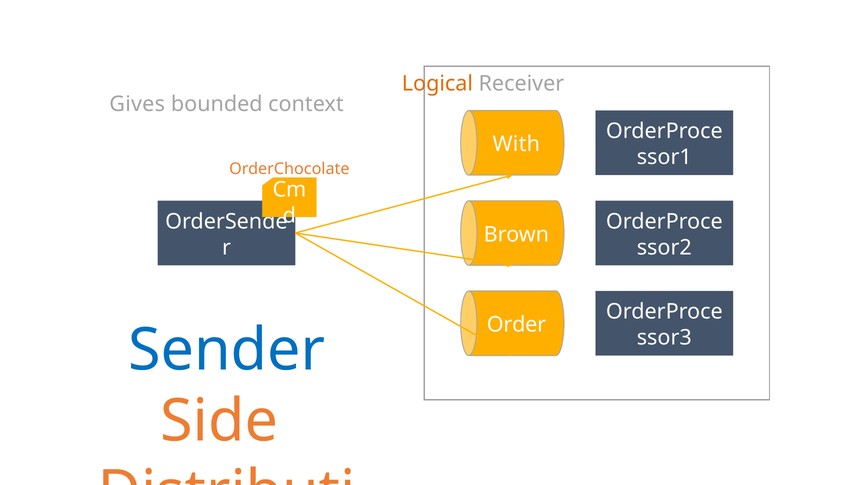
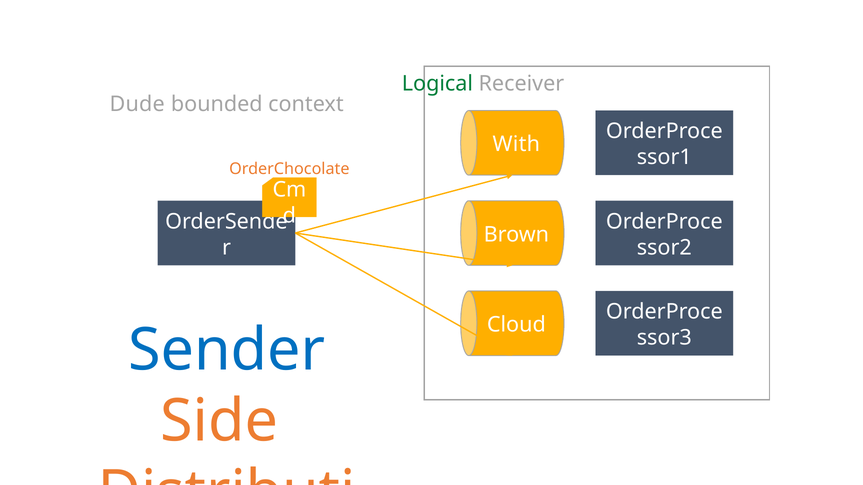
Logical colour: orange -> green (437, 84)
Gives: Gives -> Dude (137, 104)
Order: Order -> Cloud (516, 325)
